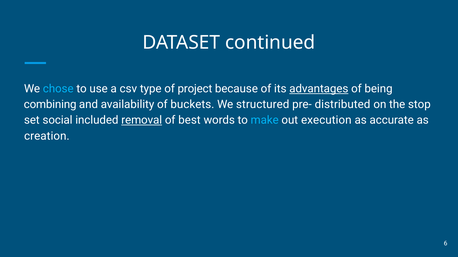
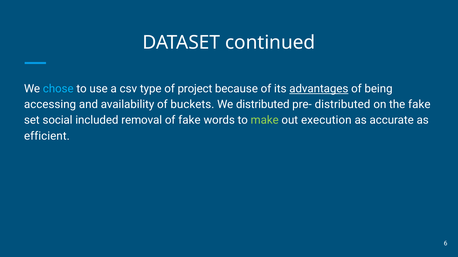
combining: combining -> accessing (50, 105)
We structured: structured -> distributed (263, 105)
the stop: stop -> fake (419, 105)
removal underline: present -> none (142, 121)
of best: best -> fake (189, 121)
make colour: light blue -> light green (265, 121)
creation: creation -> efficient (47, 136)
